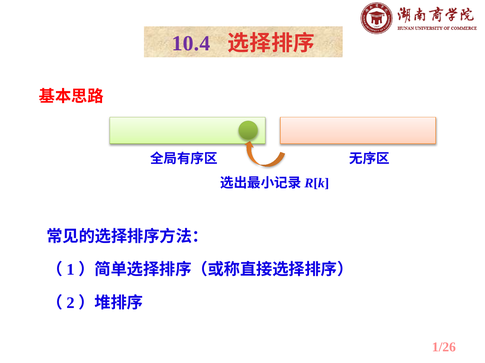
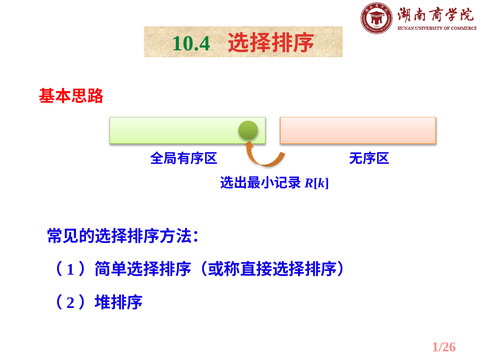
10.4 colour: purple -> green (191, 43)
